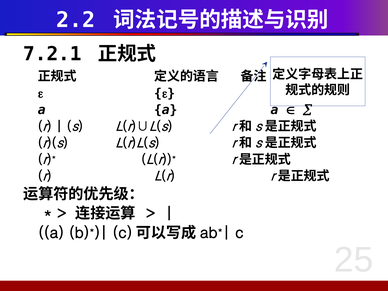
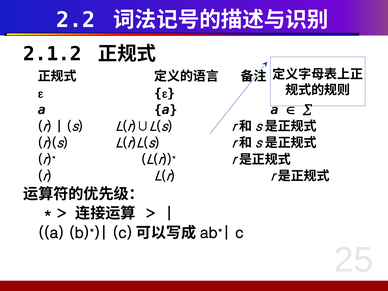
7.2.1: 7.2.1 -> 2.1.2 (52, 54)
